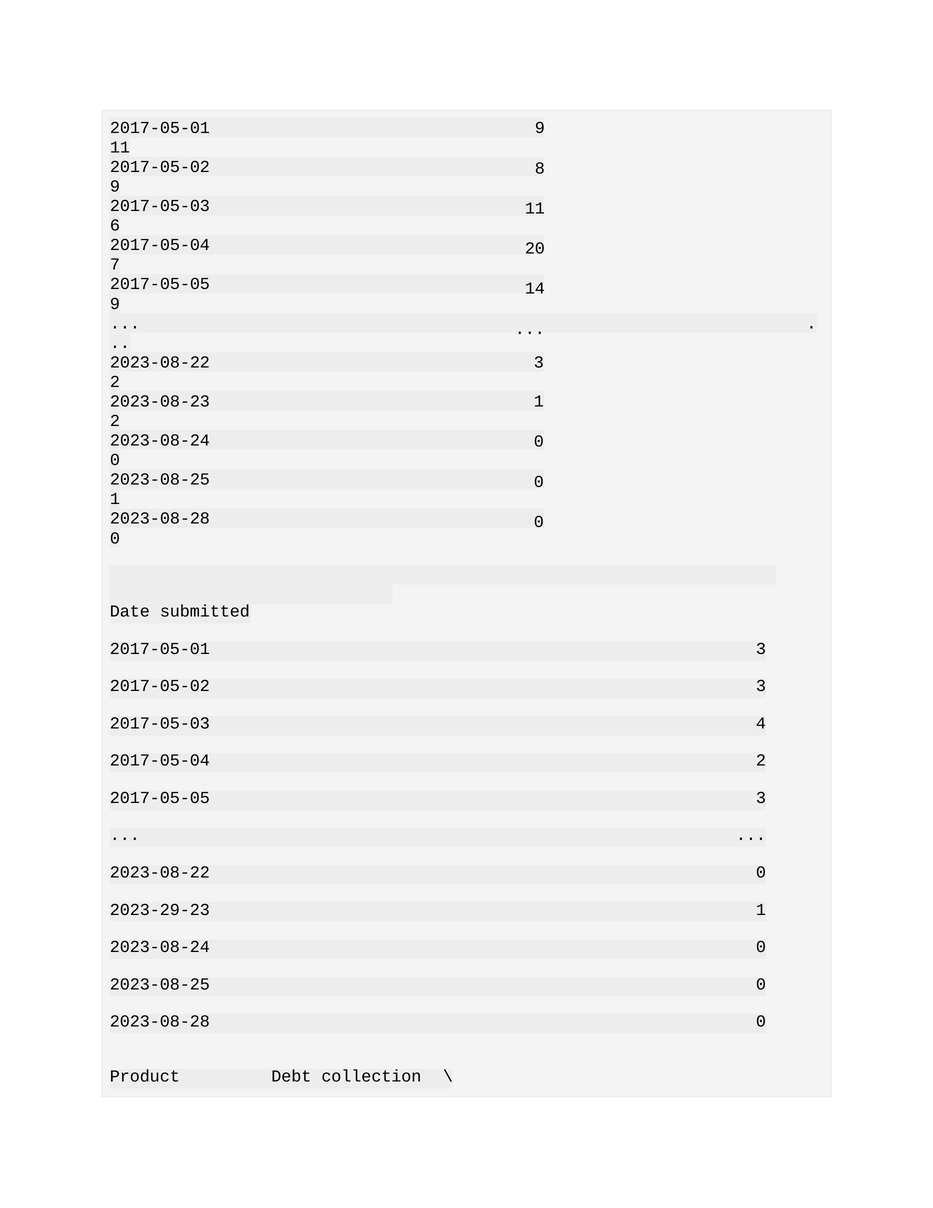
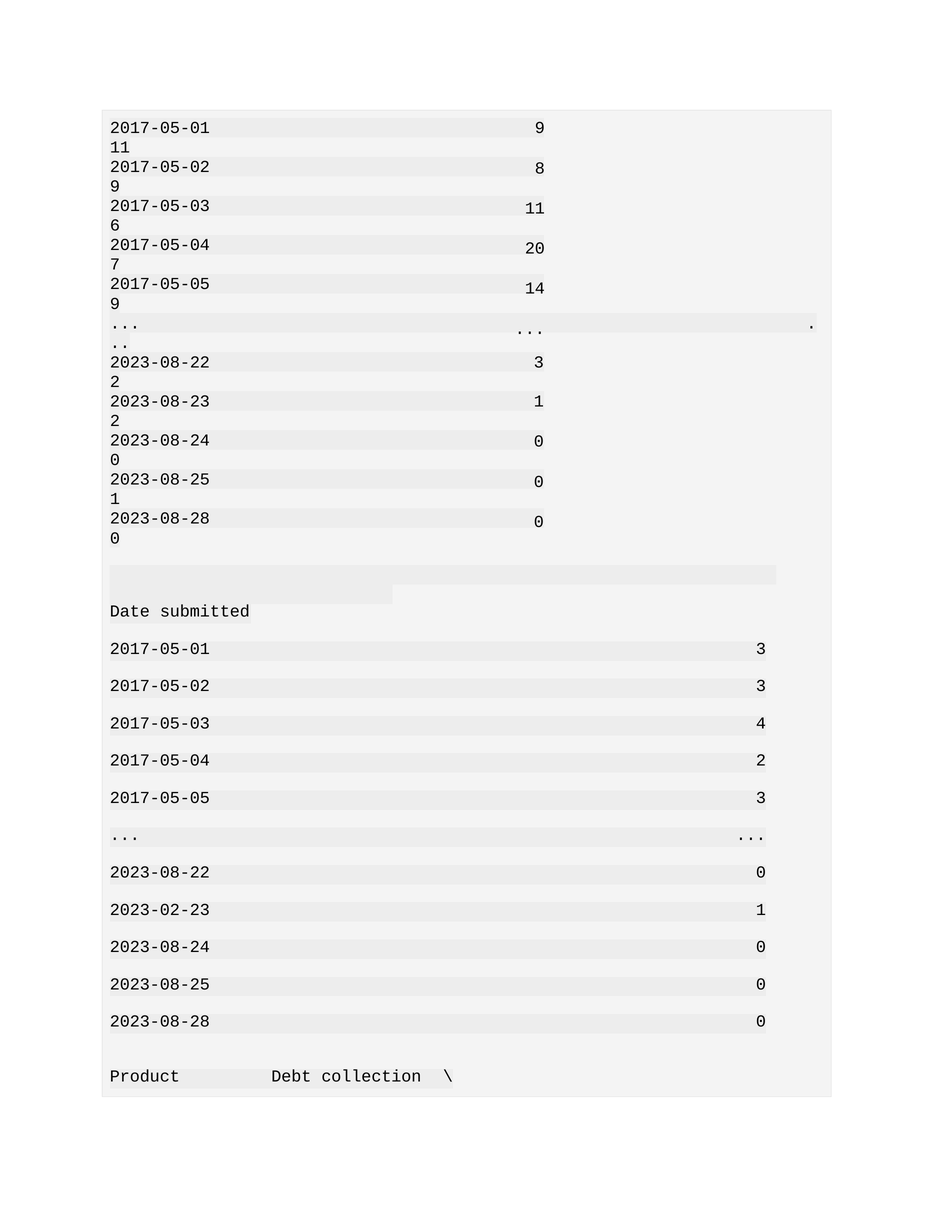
2023-29-23: 2023-29-23 -> 2023-02-23 (160, 909)
